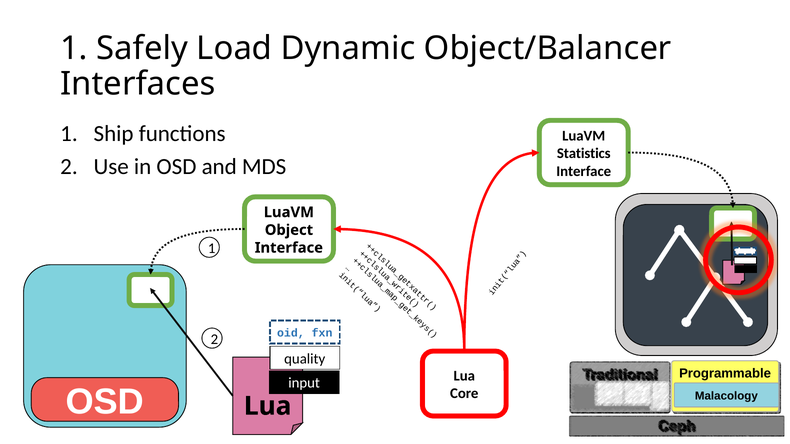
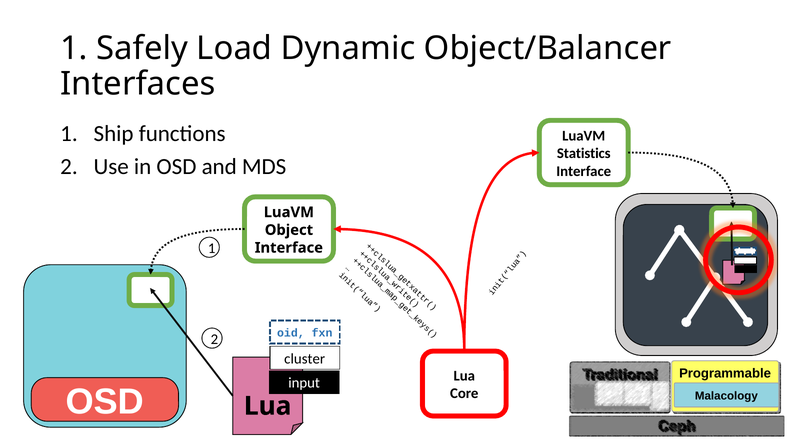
quality: quality -> cluster (305, 359)
